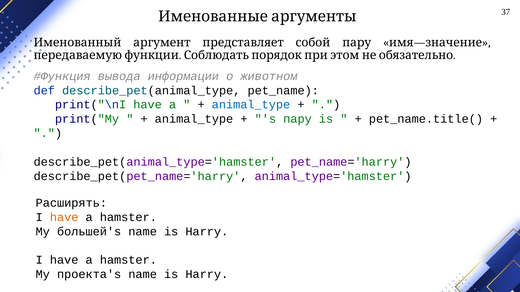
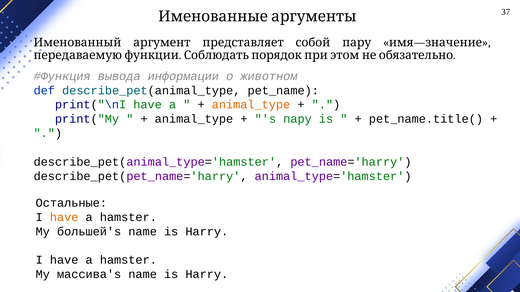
animal_type colour: blue -> orange (251, 105)
Расширять: Расширять -> Остальные (71, 203)
проекта's: проекта's -> массива's (89, 275)
